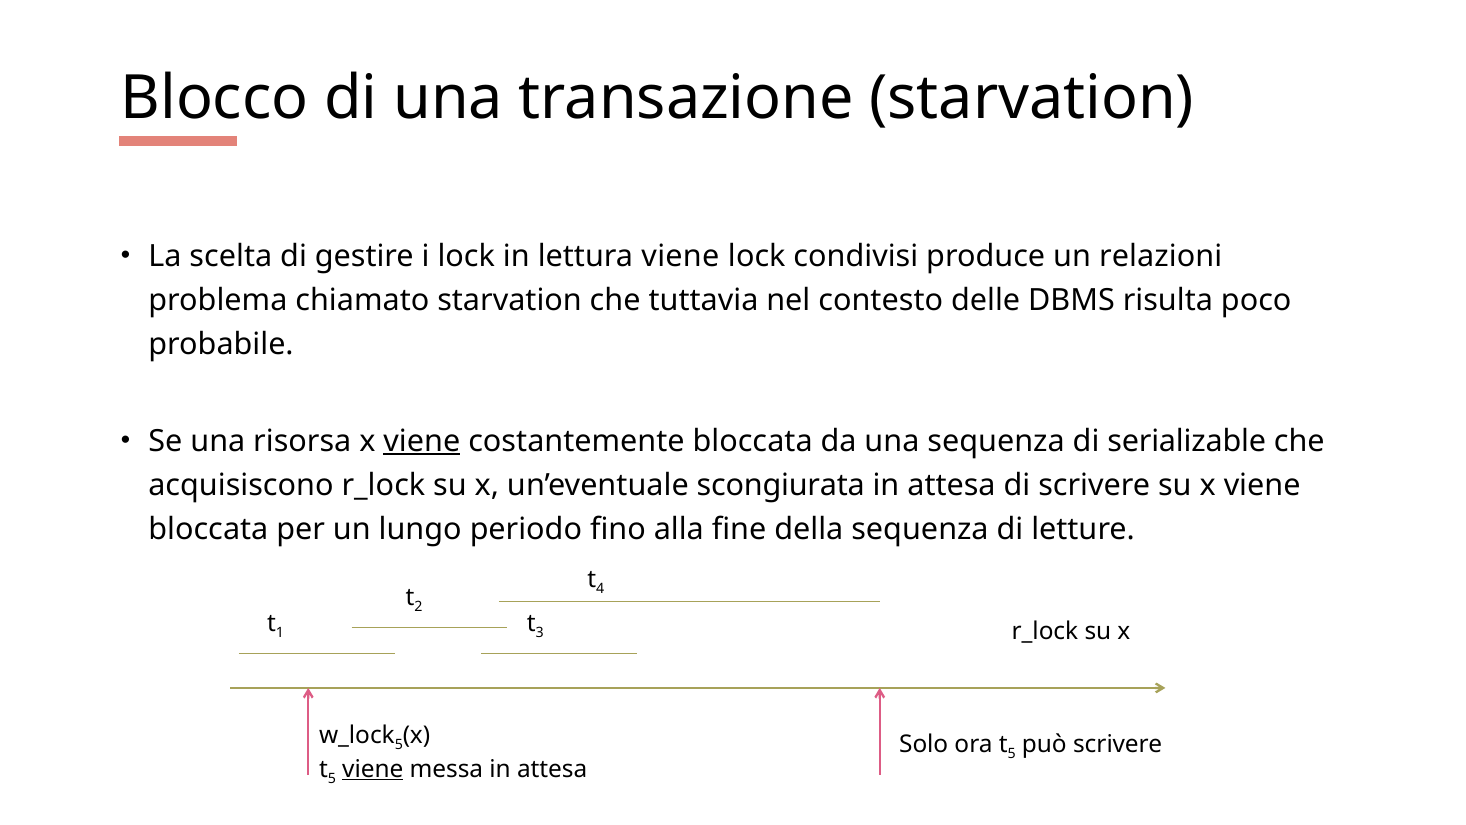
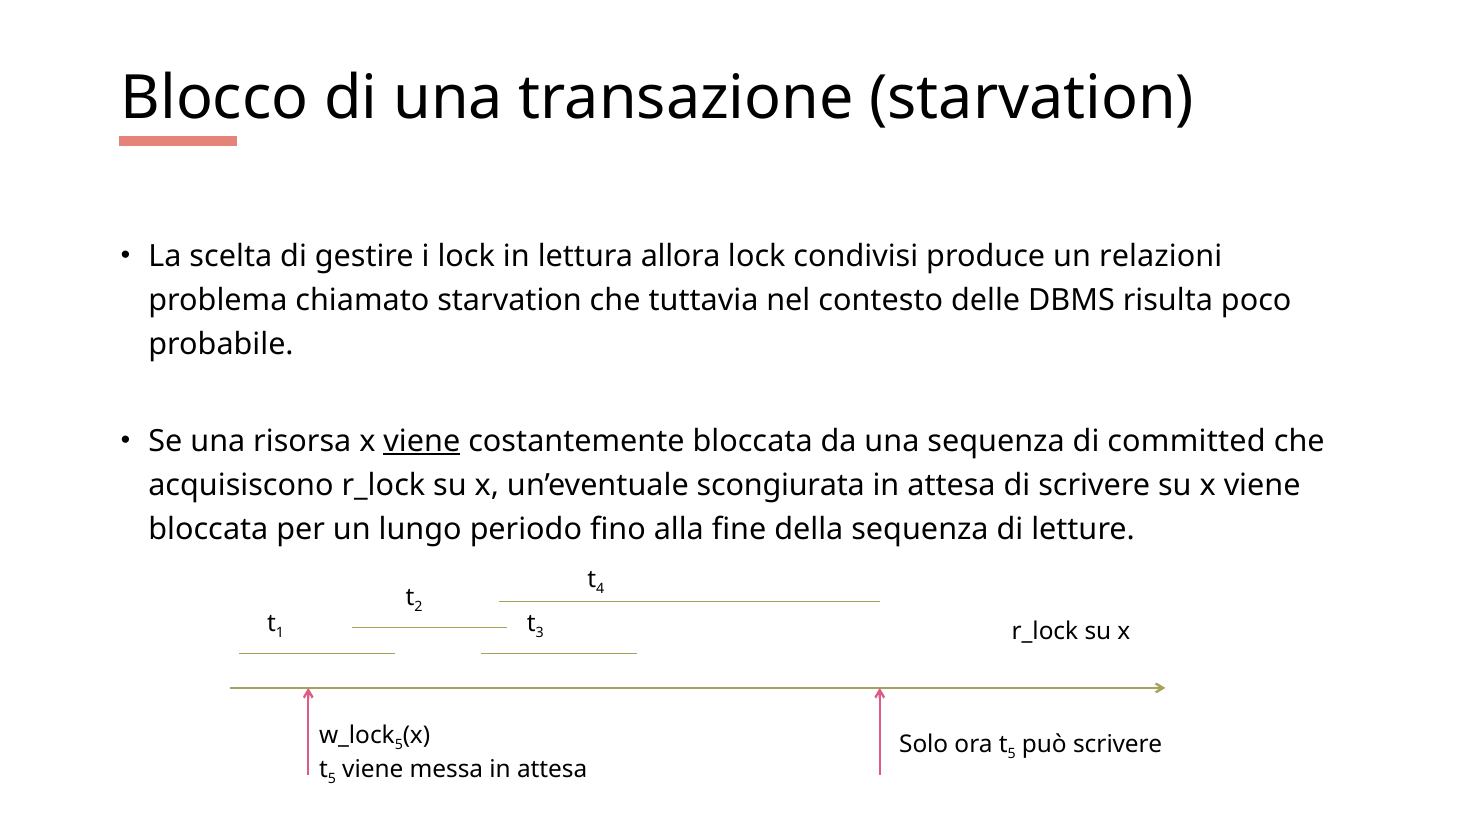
lettura viene: viene -> allora (681, 256)
serializable: serializable -> committed (1186, 441)
viene underline: present -> none (373, 769)
